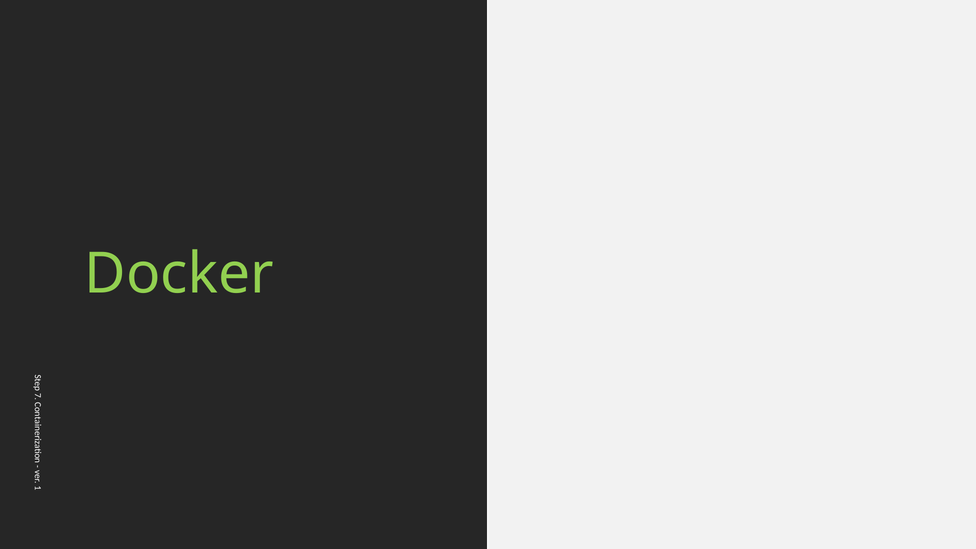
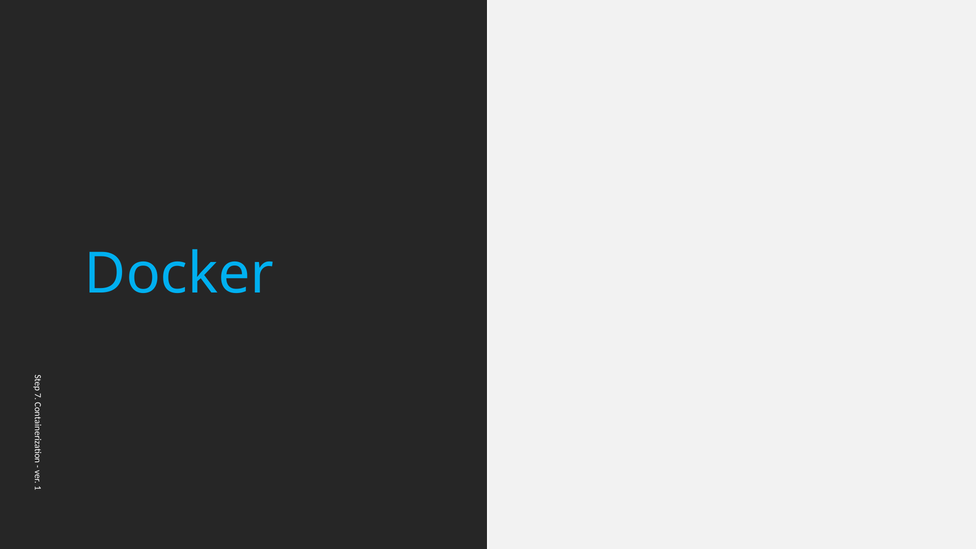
Docker colour: light green -> light blue (179, 274)
